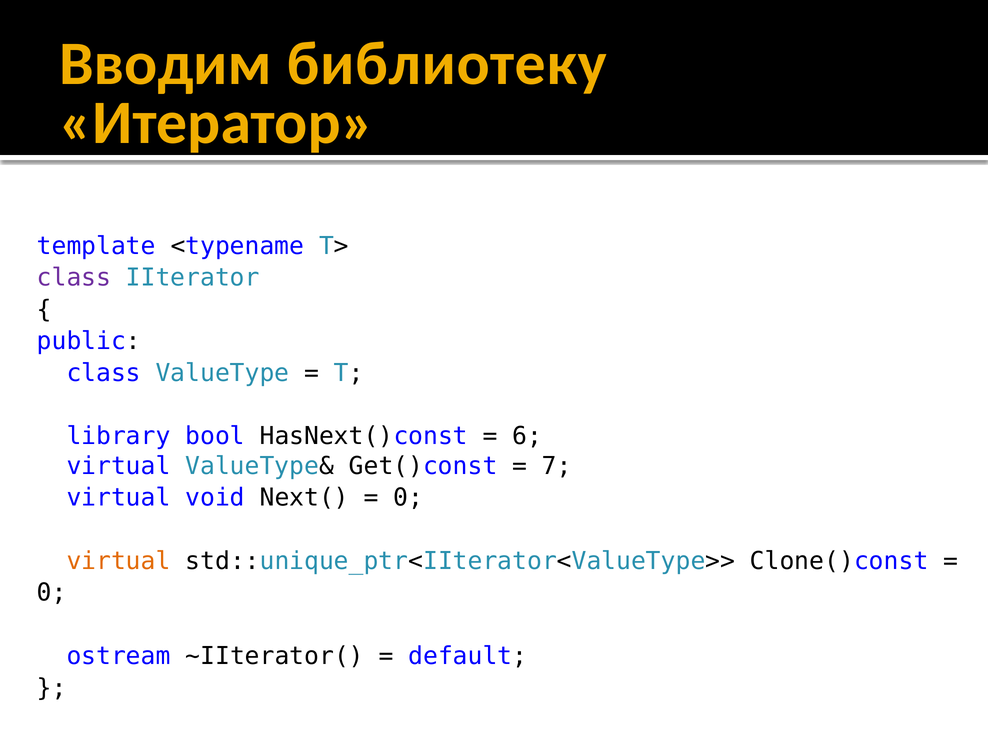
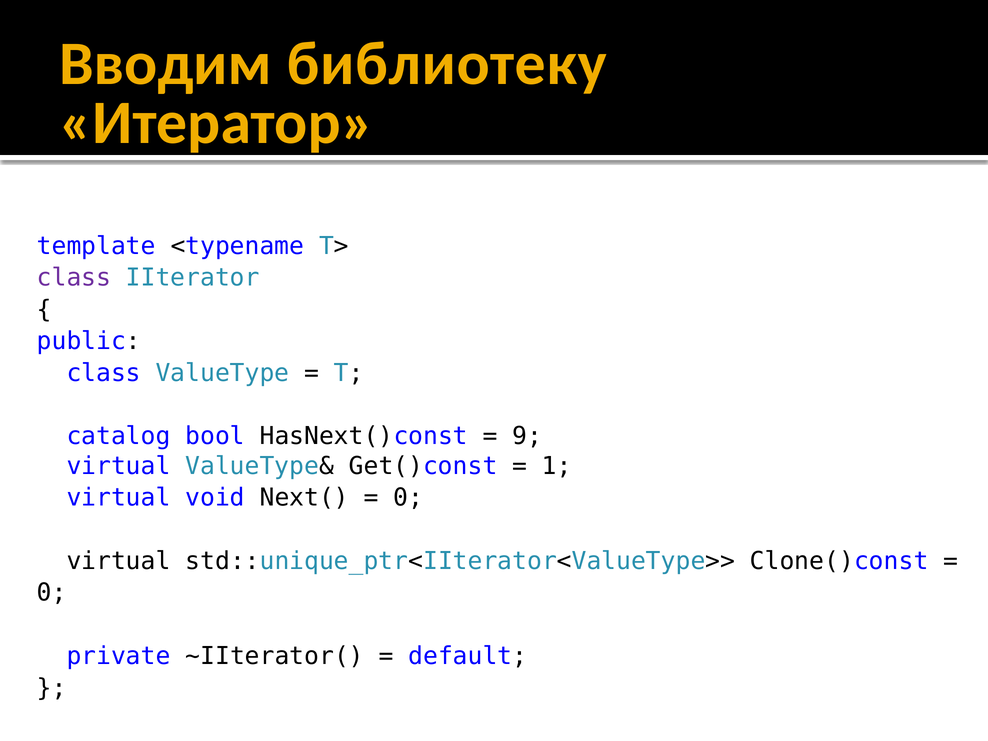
library: library -> catalog (119, 436)
6: 6 -> 9 (527, 436)
7: 7 -> 1 (557, 466)
virtual colour: orange -> black (119, 561)
ostream: ostream -> private (119, 656)
